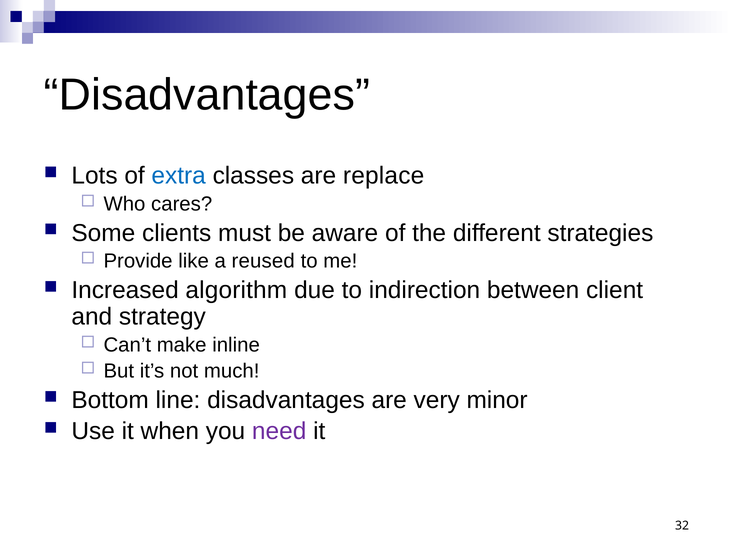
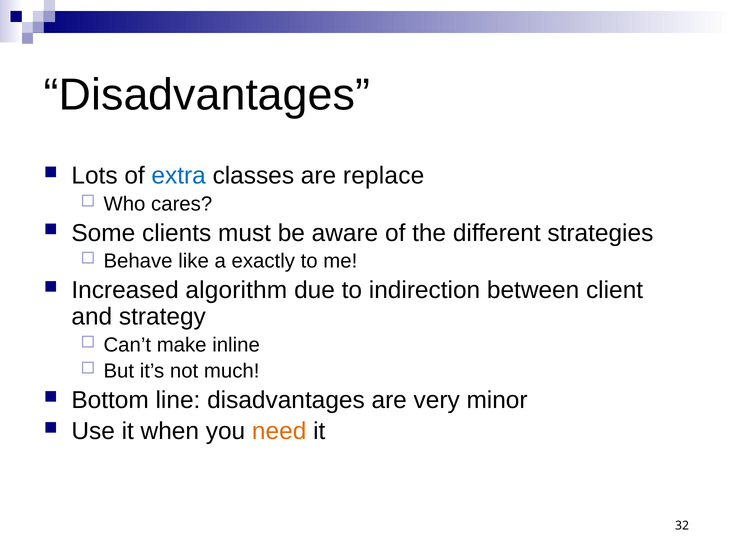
Provide: Provide -> Behave (138, 261)
reused: reused -> exactly (263, 261)
need colour: purple -> orange (279, 431)
